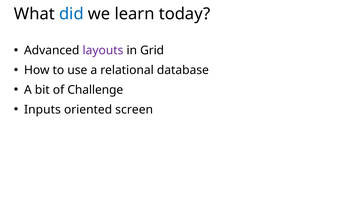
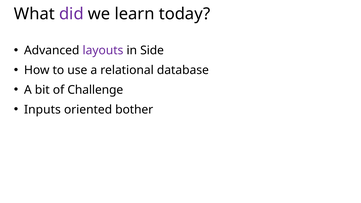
did colour: blue -> purple (71, 14)
Grid: Grid -> Side (152, 50)
screen: screen -> bother (134, 110)
